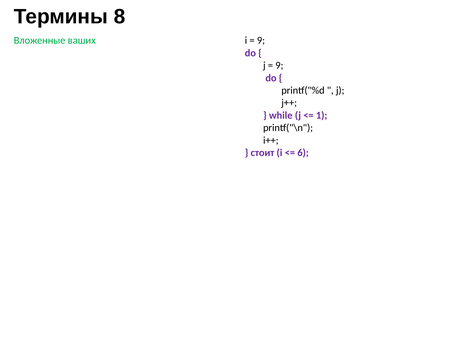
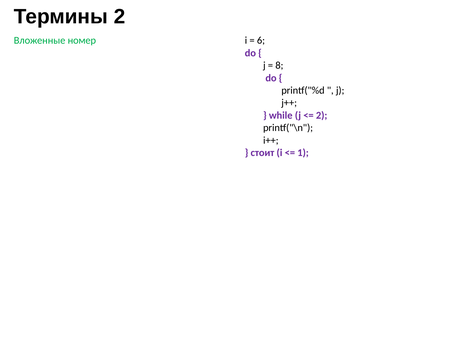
Термины 8: 8 -> 2 (120, 17)
ваших: ваших -> номер (82, 40)
9: 9 -> 6 (261, 40)
9: 9 -> 8 (279, 65)
1: 1 -> 2 (322, 115)
6: 6 -> 1 (303, 153)
